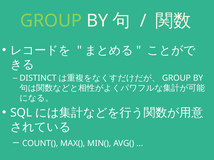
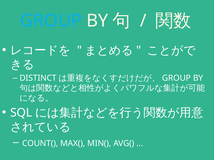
GROUP colour: light green -> light blue (51, 21)
